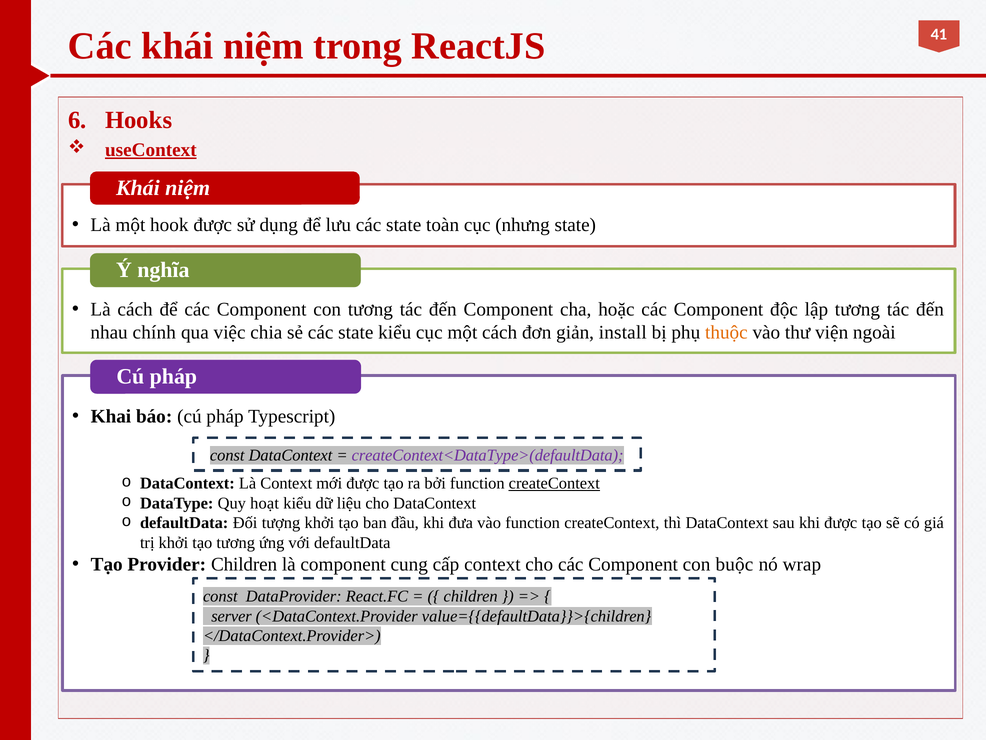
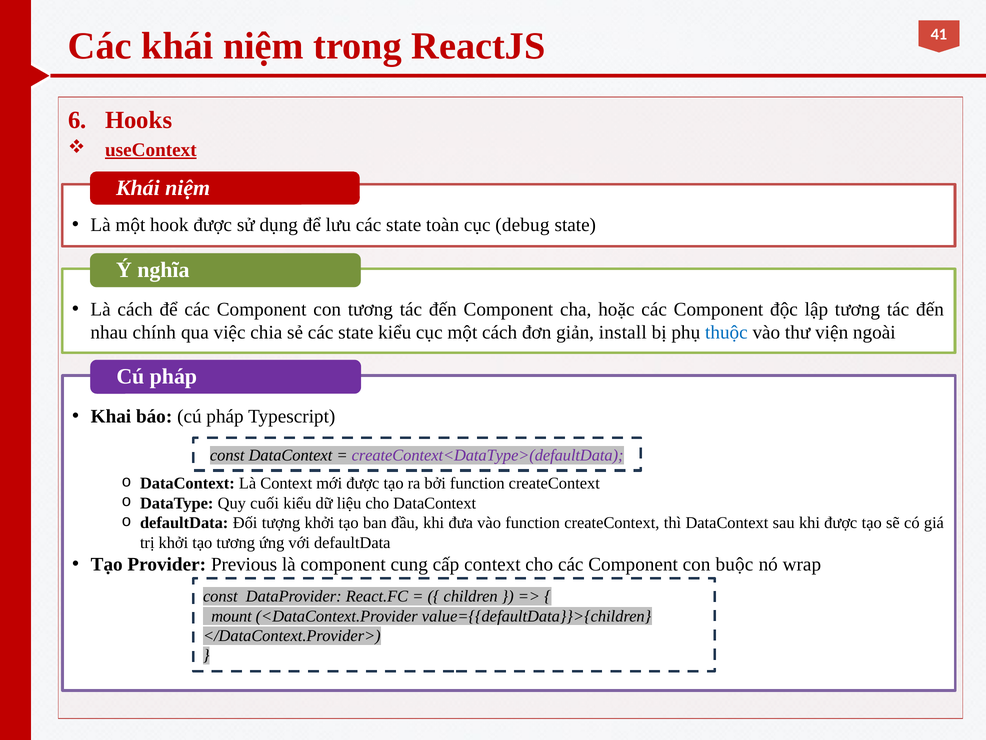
nhưng: nhưng -> debug (522, 225)
thuộc colour: orange -> blue (726, 332)
createContext underline: present -> none (554, 483)
hoạt: hoạt -> cuối (265, 503)
Provider Children: Children -> Previous (244, 564)
server: server -> mount (232, 616)
